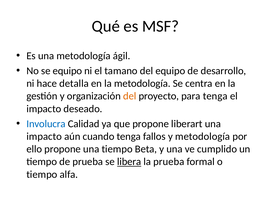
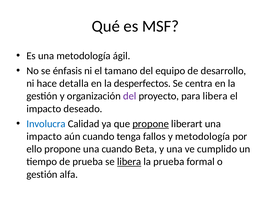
se equipo: equipo -> énfasis (67, 71)
la metodología: metodología -> desperfectos (142, 84)
del colour: orange -> purple (130, 96)
para tenga: tenga -> libera (215, 96)
propone underline: none -> present (151, 124)
una tiempo: tiempo -> cuando (117, 149)
tiempo: tiempo -> gestión (42, 175)
